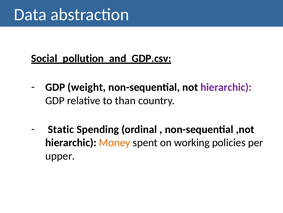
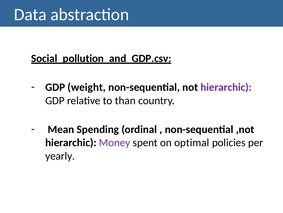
Static: Static -> Mean (61, 129)
Money colour: orange -> purple (115, 142)
working: working -> optimal (192, 142)
upper: upper -> yearly (60, 155)
